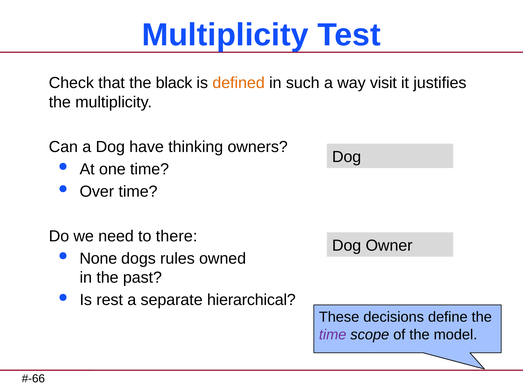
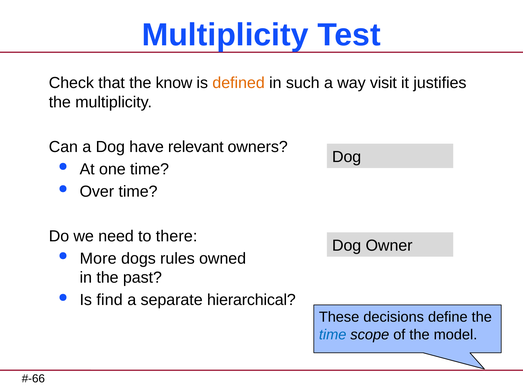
black: black -> know (174, 83)
thinking: thinking -> relevant (196, 147)
None: None -> More (98, 259)
rest: rest -> find (110, 300)
time colour: purple -> blue (333, 335)
